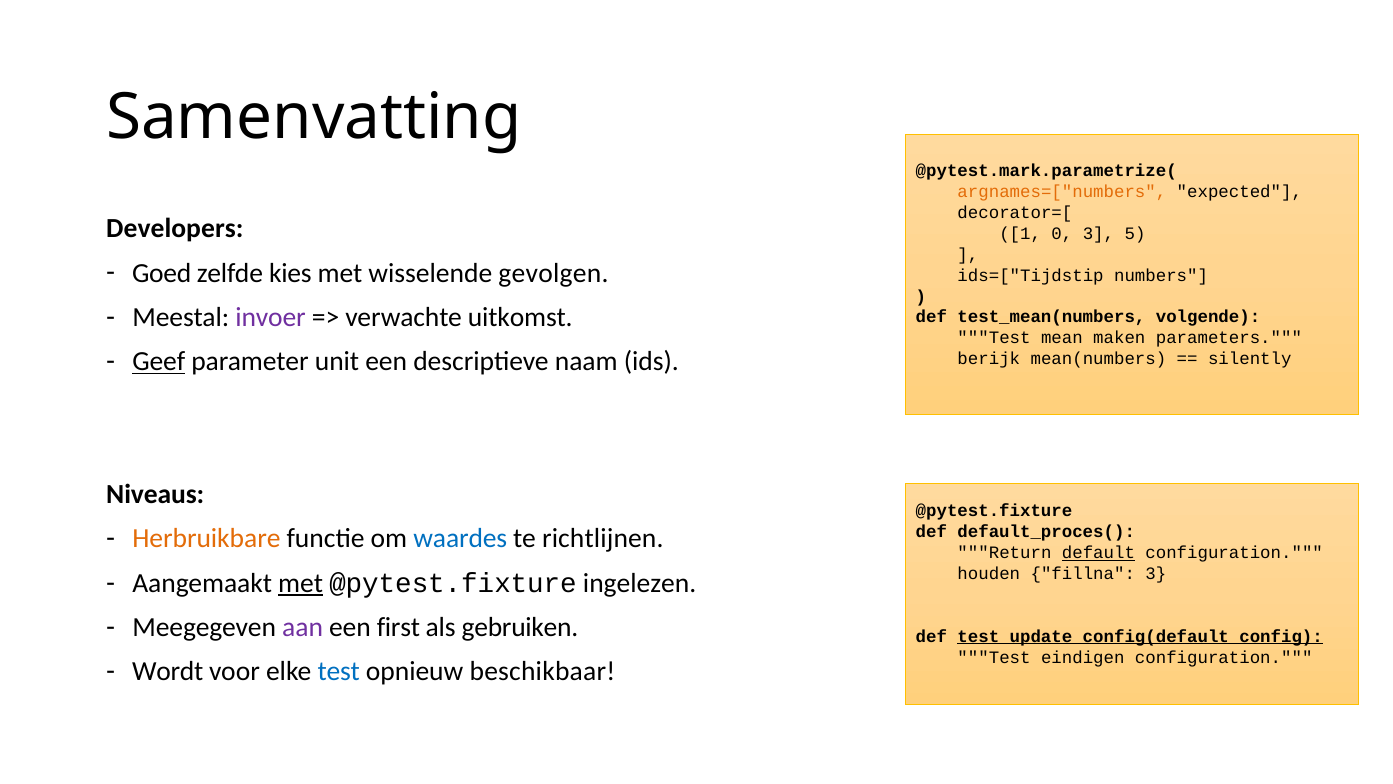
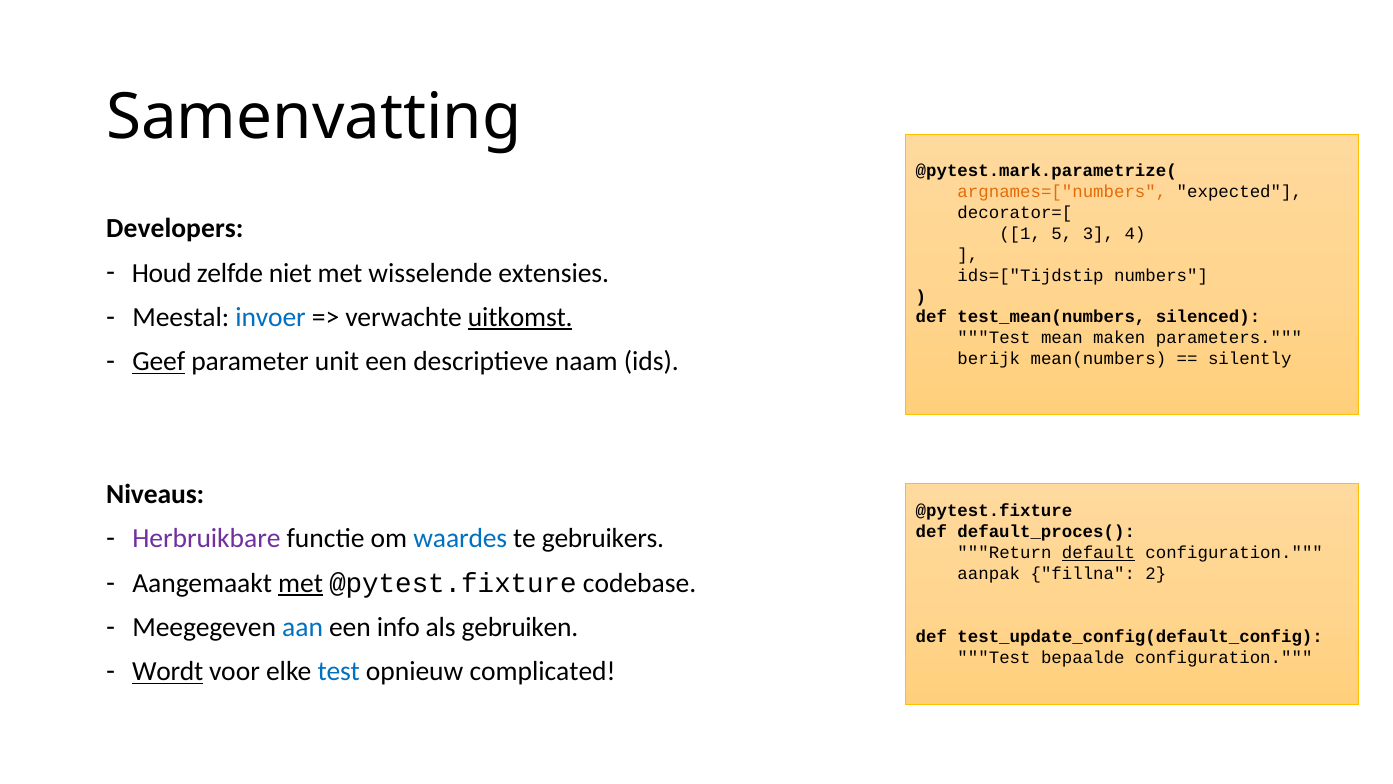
0: 0 -> 5 (1062, 233)
5: 5 -> 4 (1135, 233)
Goed: Goed -> Houd (162, 273)
kies: kies -> niet (290, 273)
gevolgen: gevolgen -> extensies (554, 273)
invoer colour: purple -> blue (271, 317)
uitkomst underline: none -> present (520, 317)
volgende: volgende -> silenced (1208, 317)
Herbruikbare colour: orange -> purple (206, 539)
richtlijnen: richtlijnen -> gebruikers (603, 539)
houden: houden -> aanpak (989, 573)
fillna 3: 3 -> 2 (1156, 573)
ingelezen: ingelezen -> codebase (640, 583)
aan colour: purple -> blue (303, 627)
first: first -> info (398, 627)
test_update_config(default_config underline: present -> none (1140, 636)
eindigen: eindigen -> bepaalde (1083, 657)
Wordt underline: none -> present (168, 671)
beschikbaar: beschikbaar -> complicated (543, 671)
